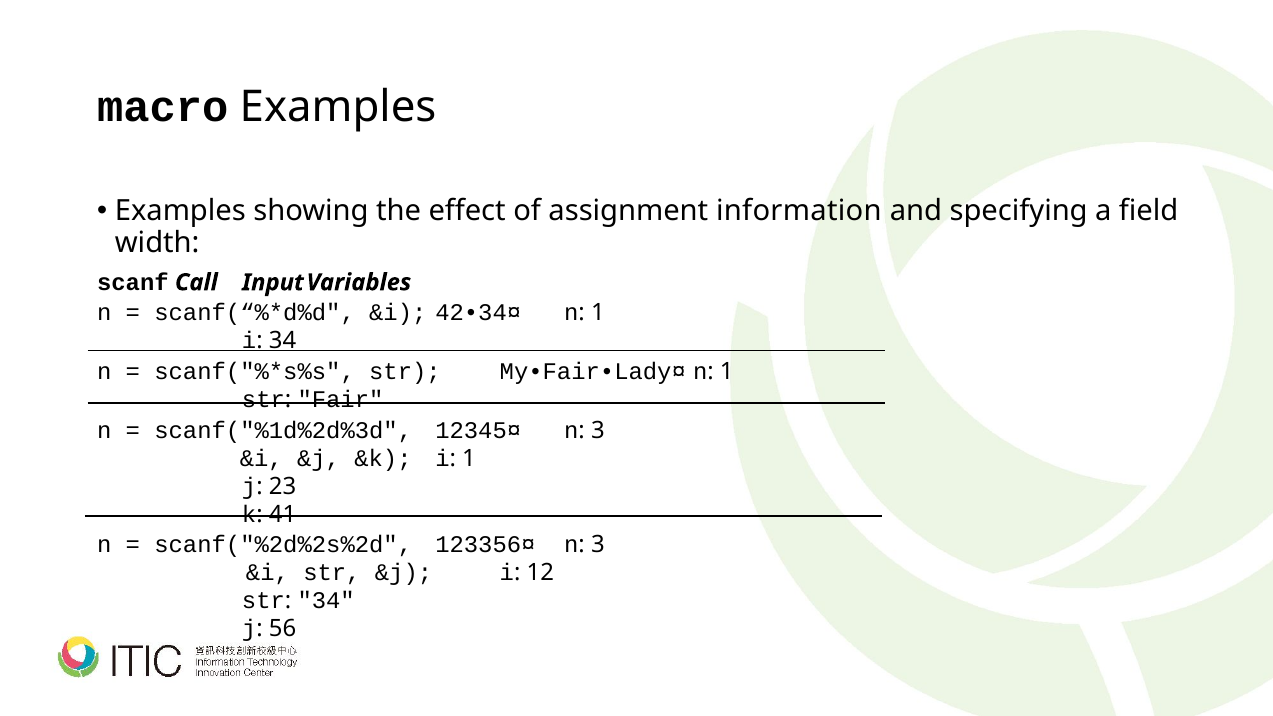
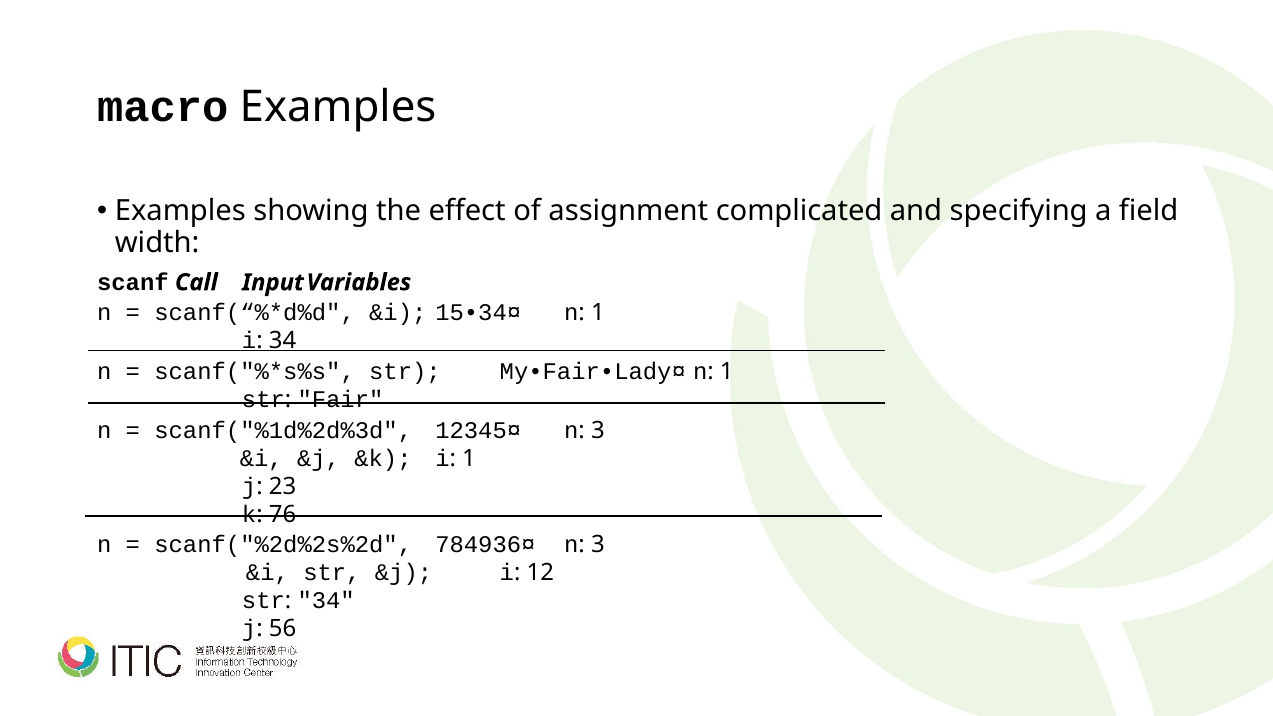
information: information -> complicated (799, 211)
42•34¤: 42•34¤ -> 15•34¤ (478, 313)
41: 41 -> 76 (283, 514)
123356¤: 123356¤ -> 784936¤ (485, 545)
